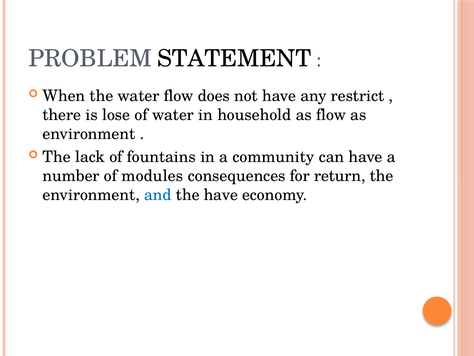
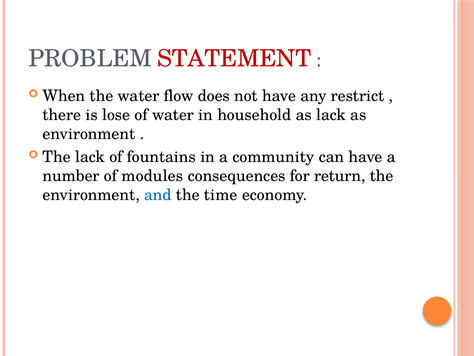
STATEMENT colour: black -> red (234, 59)
as flow: flow -> lack (331, 115)
the have: have -> time (221, 195)
